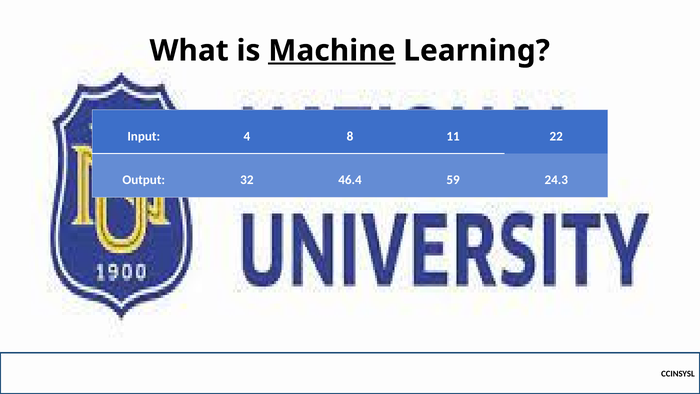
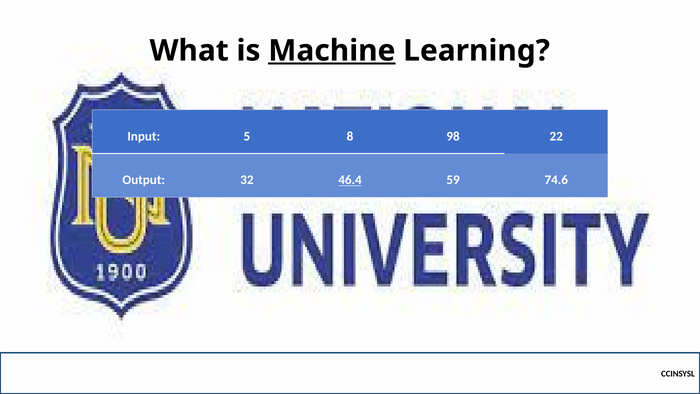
4: 4 -> 5 (247, 136)
11: 11 -> 98 (453, 136)
46.4 underline: none -> present (350, 180)
24.3: 24.3 -> 74.6 (556, 180)
